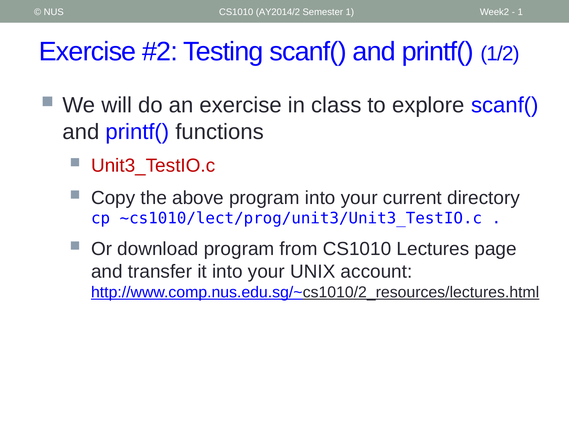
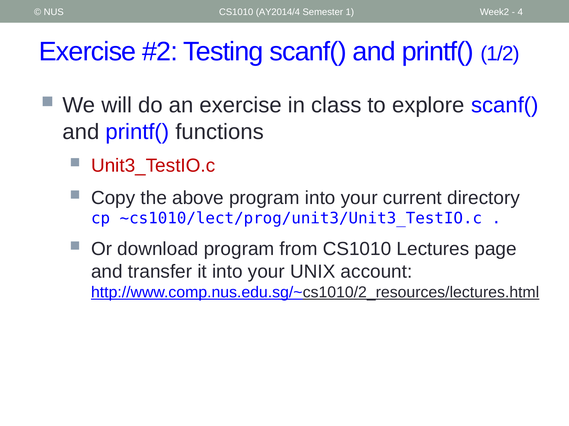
AY2014/2: AY2014/2 -> AY2014/4 (278, 12)
1: 1 -> 4 (520, 12)
